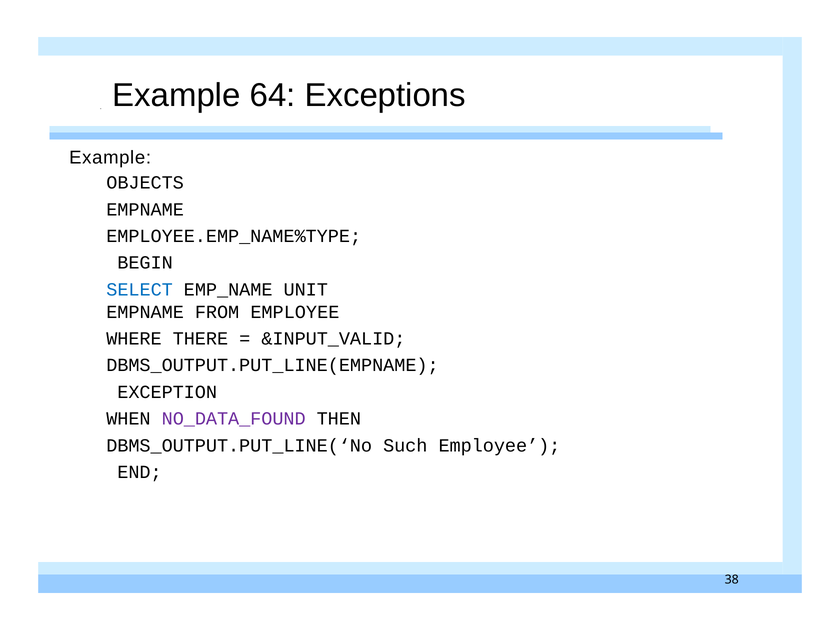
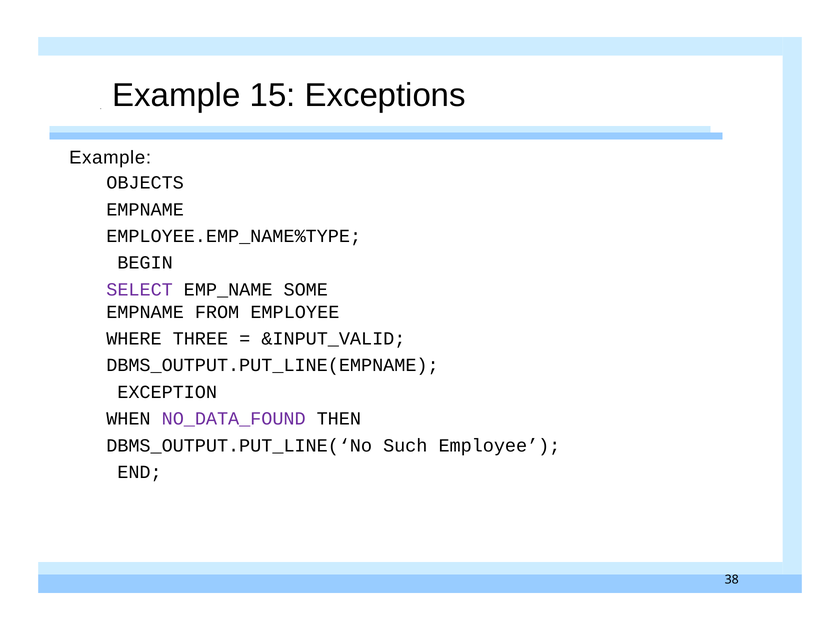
64: 64 -> 15 (273, 95)
SELECT colour: blue -> purple (140, 290)
UNIT: UNIT -> SOME (306, 290)
THERE: THERE -> THREE (200, 339)
